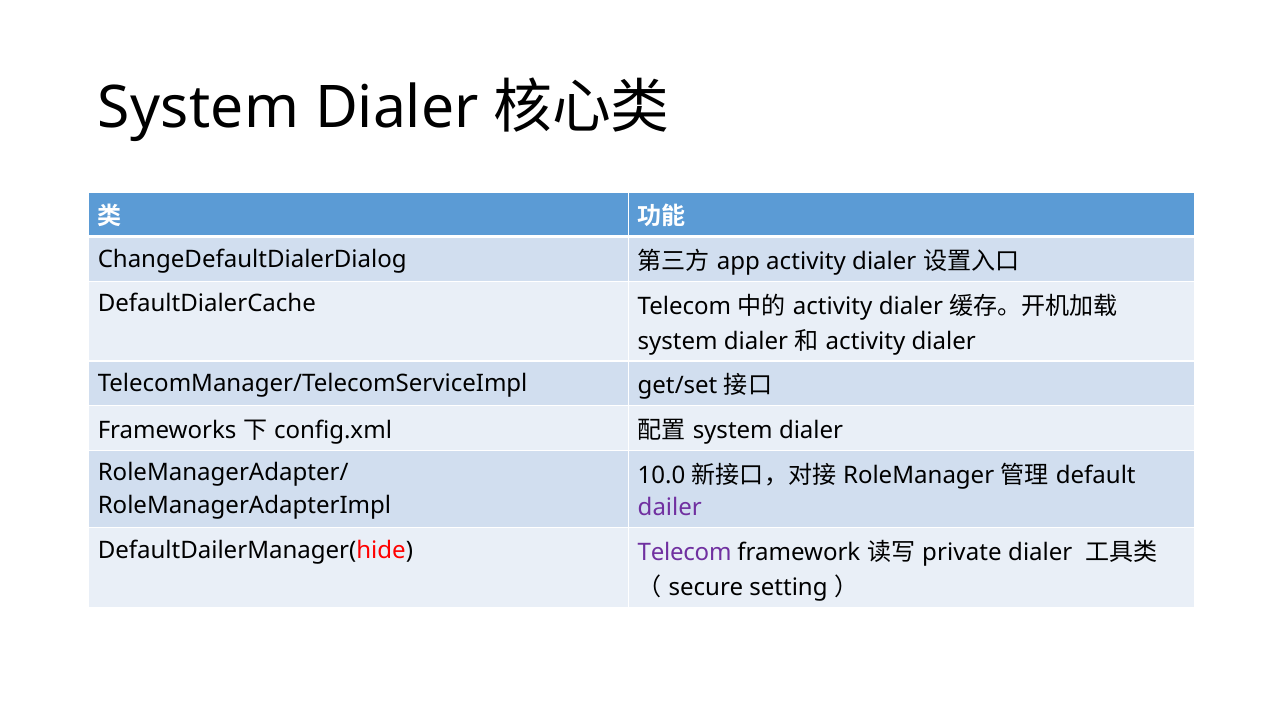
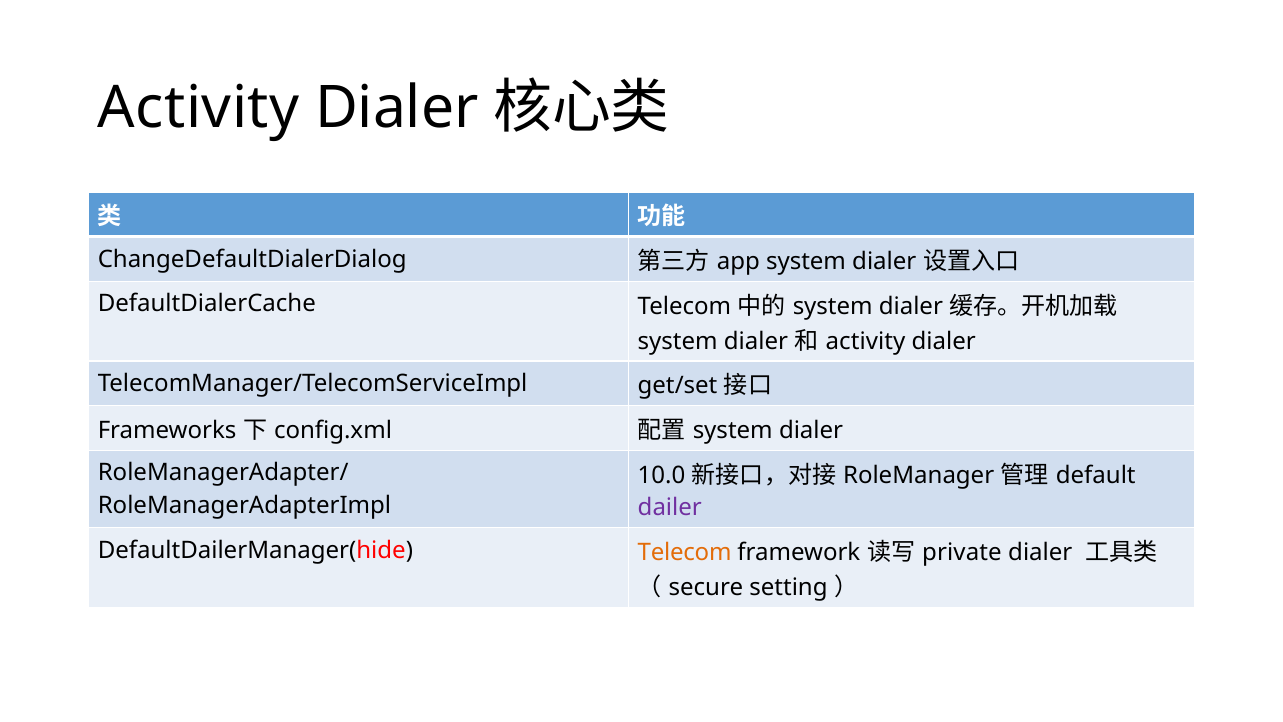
System: System -> Activity (199, 108)
activity: activity -> system (806, 261)
activity: activity -> system (833, 306)
Telecom colour: purple -> orange (685, 552)
